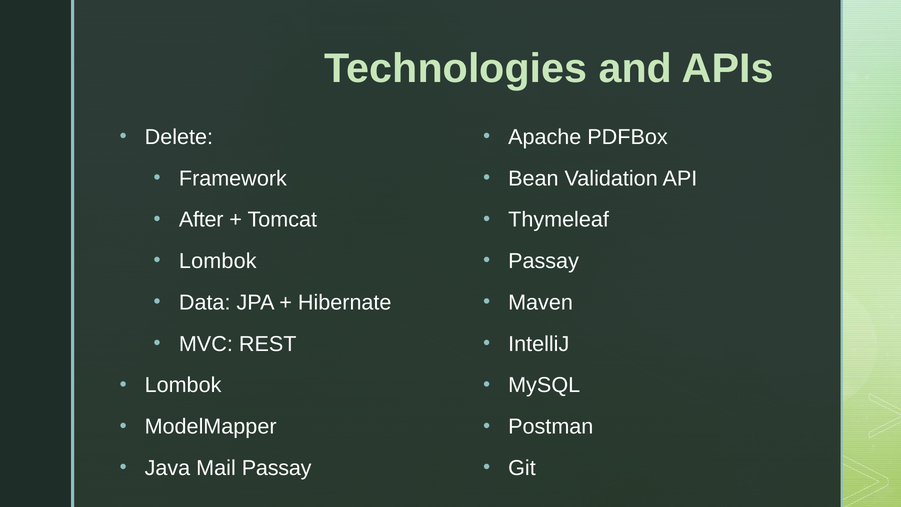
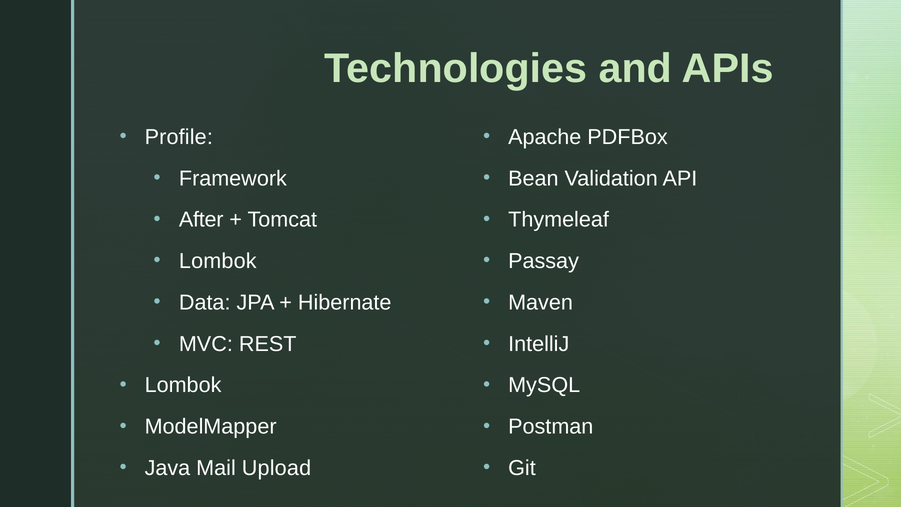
Delete: Delete -> Profile (179, 137)
Mail Passay: Passay -> Upload (276, 468)
